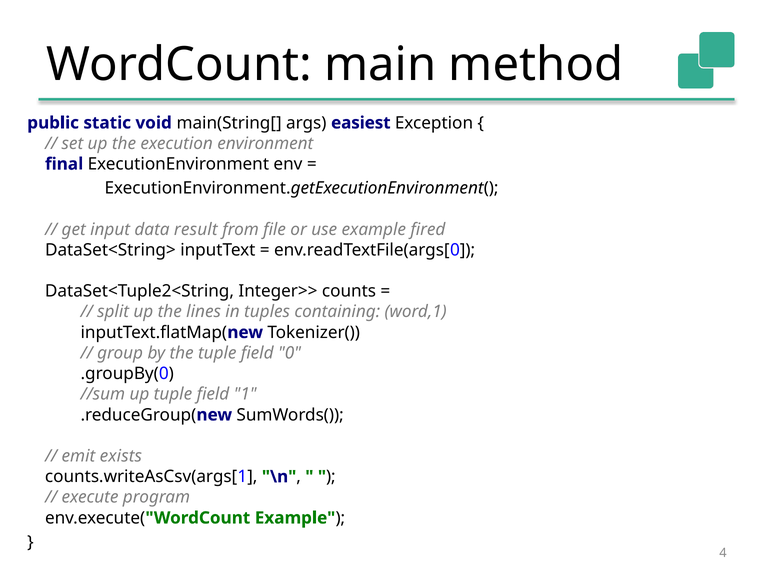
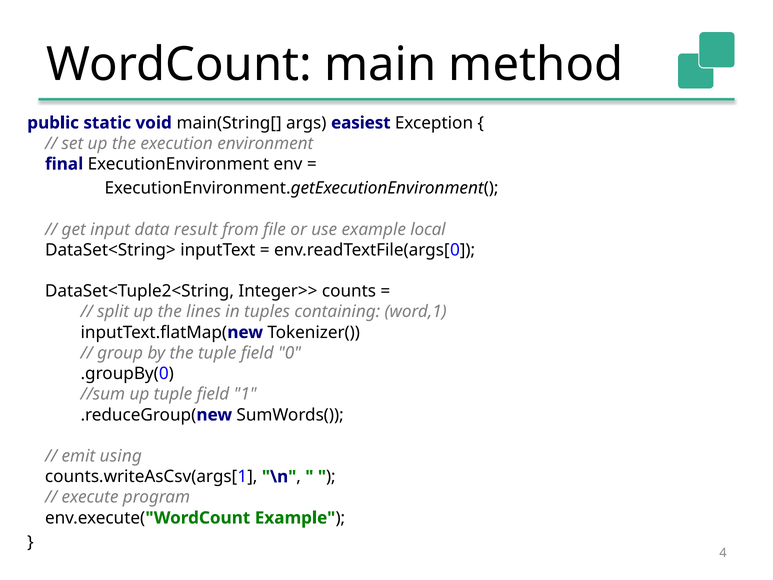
fired: fired -> local (428, 229)
exists: exists -> using (121, 456)
